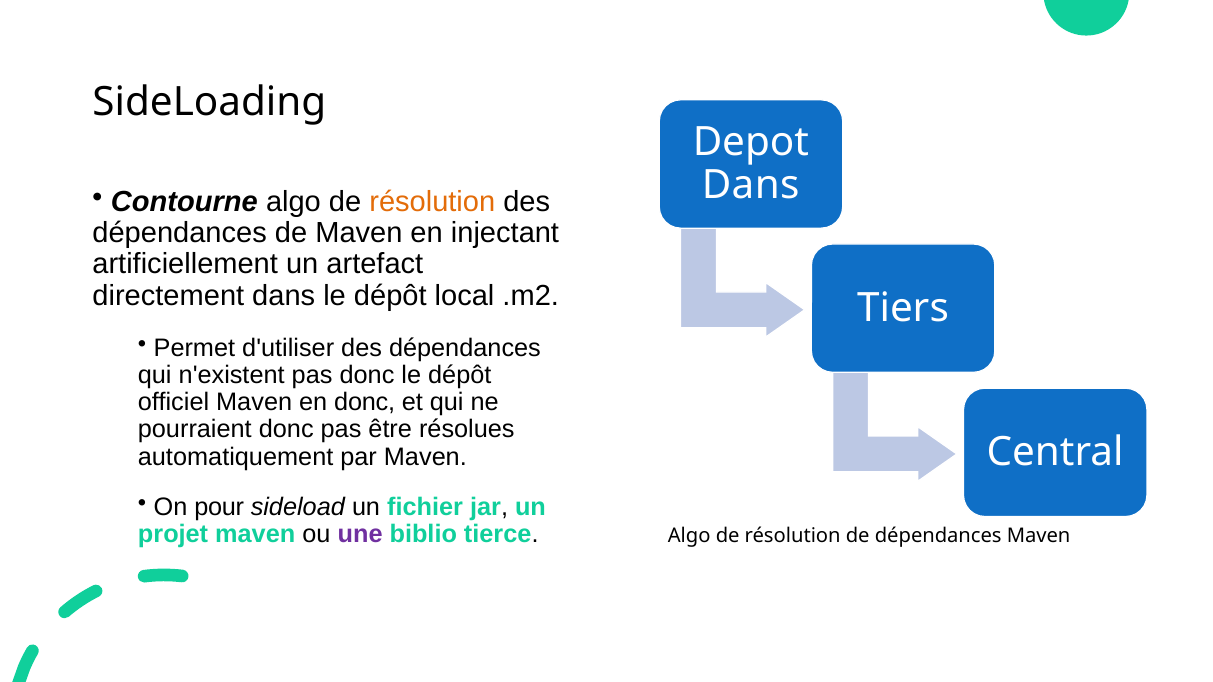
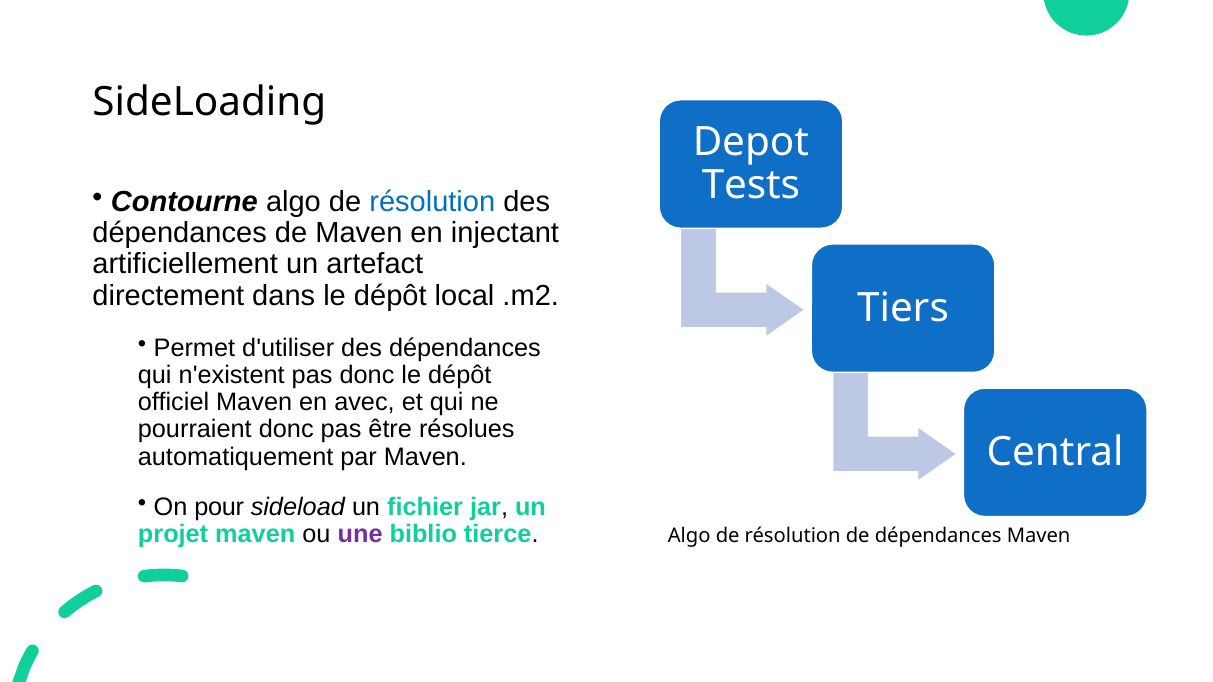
Dans: Dans -> Tests (751, 186)
résolution colour: orange -> blue (432, 202)
en donc: donc -> avec (364, 403)
